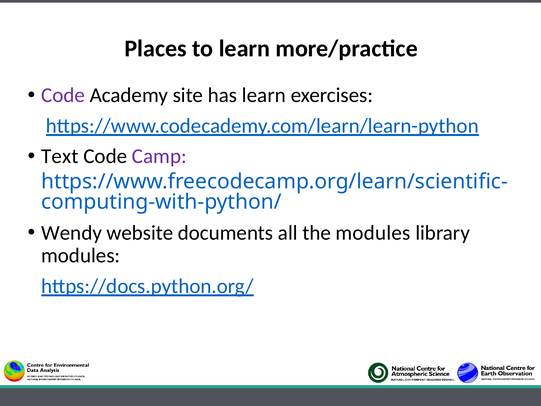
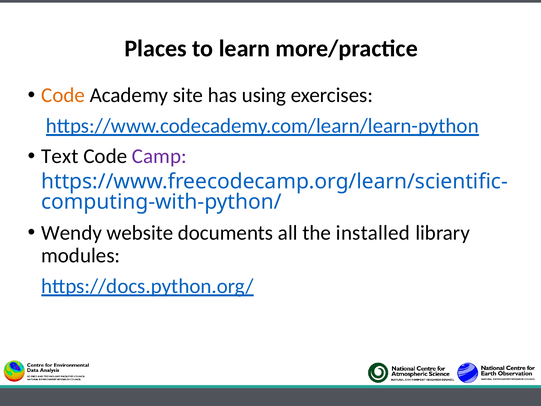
Code colour: purple -> orange (63, 95)
has learn: learn -> using (264, 95)
the modules: modules -> installed (373, 233)
